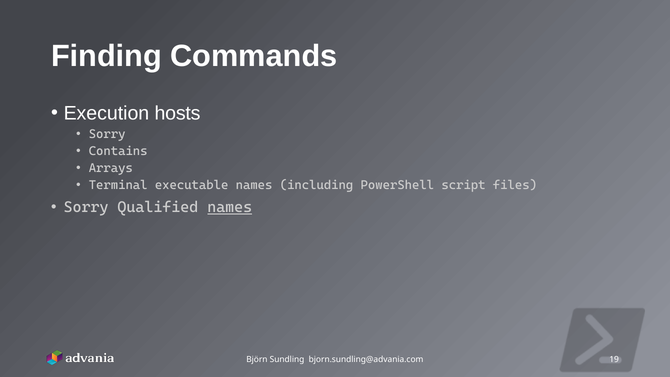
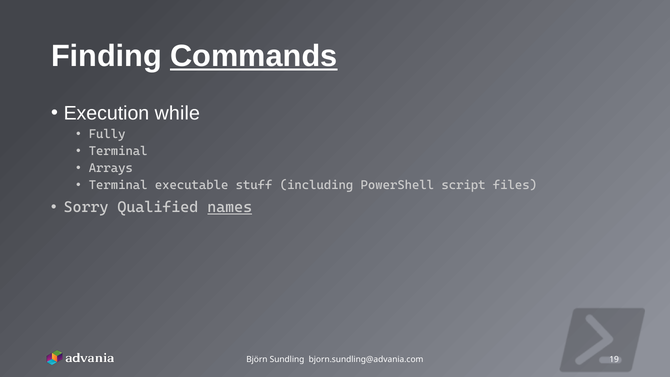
Commands underline: none -> present (254, 56)
hosts: hosts -> while (177, 113)
Sorry: Sorry -> Fully (107, 134)
Contains: Contains -> Terminal (118, 151)
executable names: names -> stuff (254, 185)
